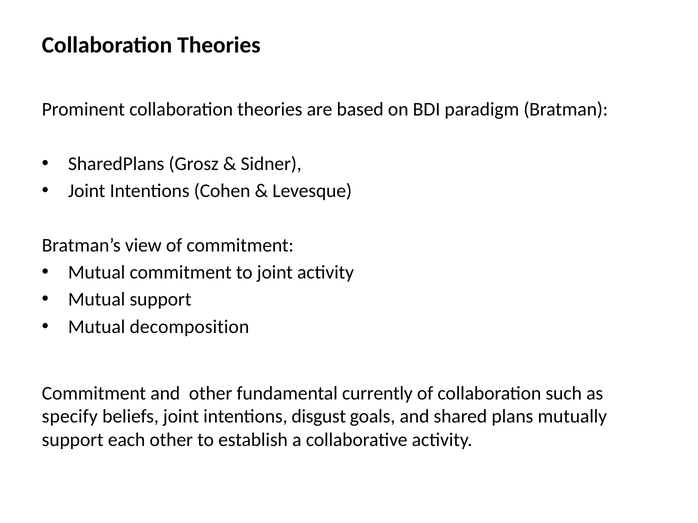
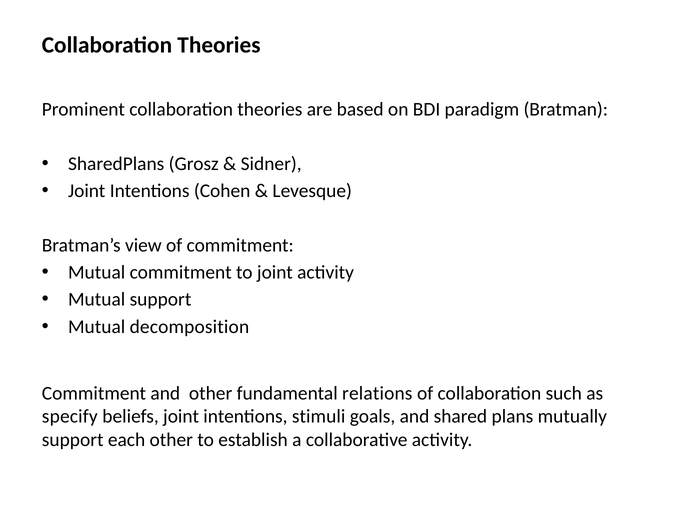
currently: currently -> relations (377, 394)
disgust: disgust -> stimuli (319, 417)
